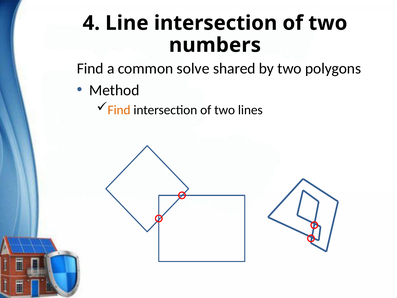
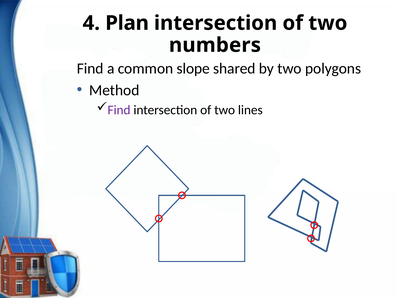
Line: Line -> Plan (127, 23)
solve: solve -> slope (193, 69)
Find colour: orange -> purple (119, 110)
